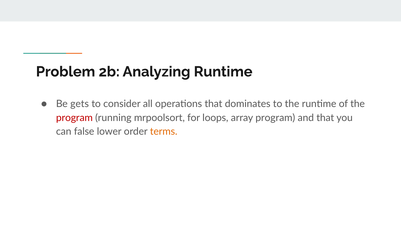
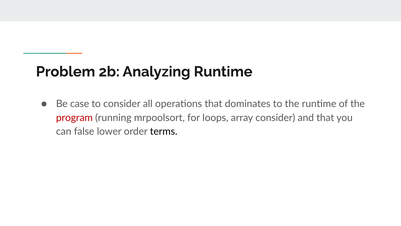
gets: gets -> case (80, 104)
array program: program -> consider (275, 118)
terms colour: orange -> black (164, 131)
